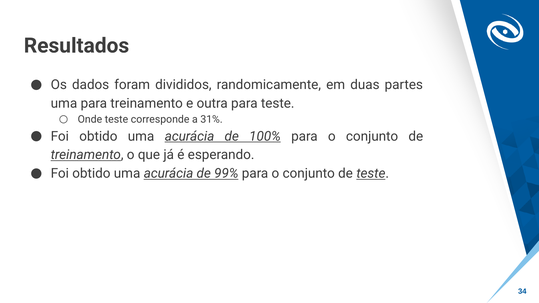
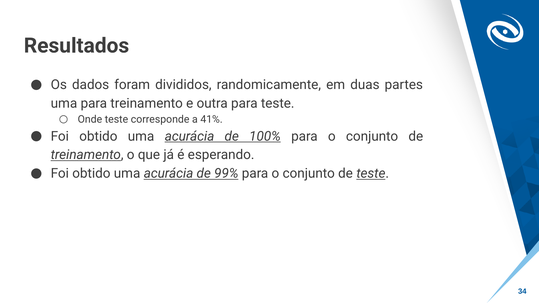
31%: 31% -> 41% (211, 119)
